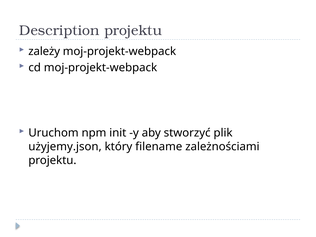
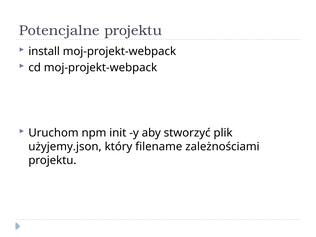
Description: Description -> Potencjalne (59, 30)
zależy: zależy -> install (44, 51)
